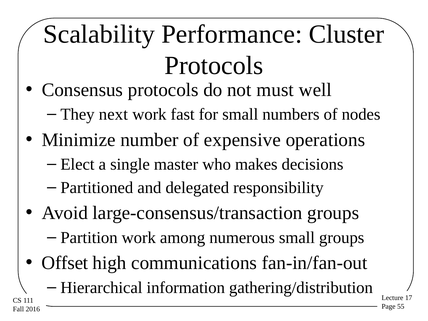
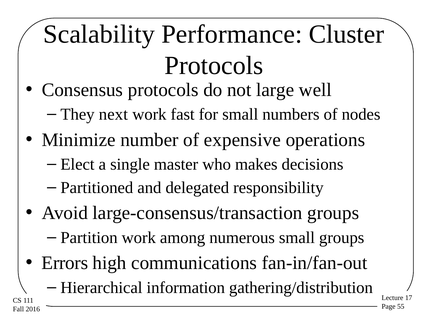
must: must -> large (275, 90)
Offset: Offset -> Errors (65, 263)
